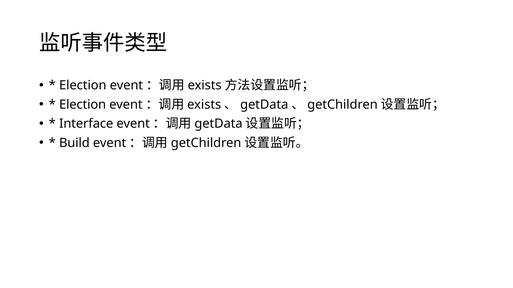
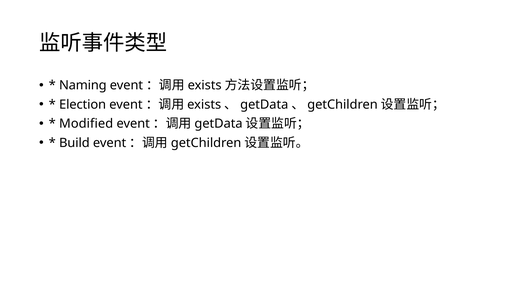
Election: Election -> Naming (83, 86)
Interface: Interface -> Modified (86, 124)
